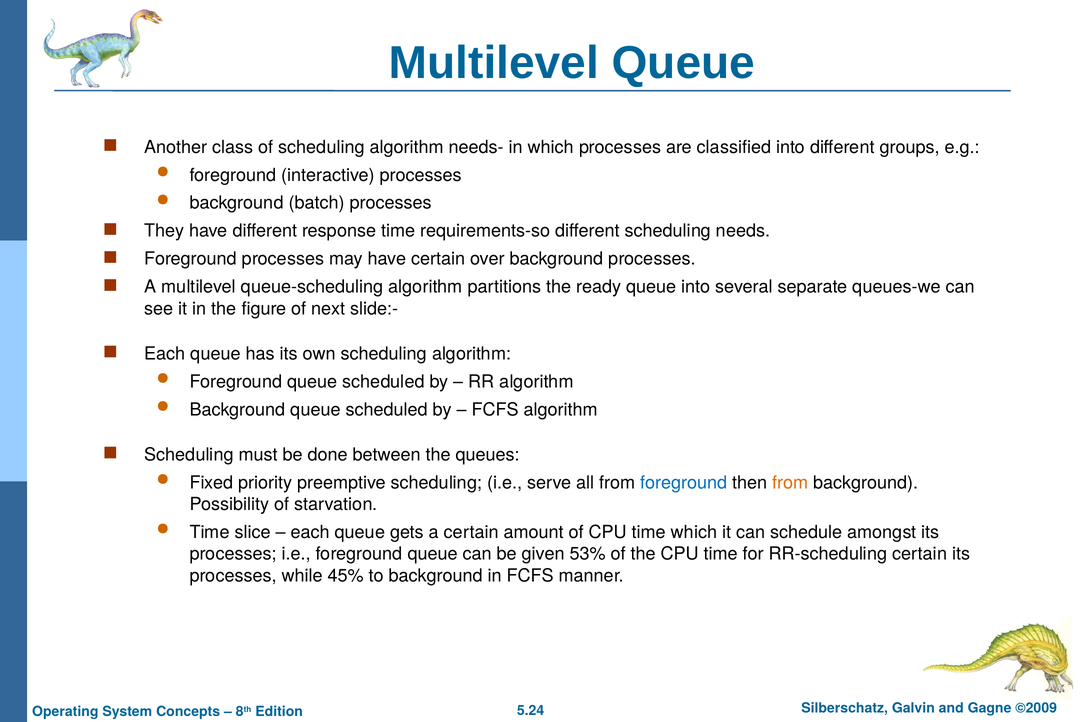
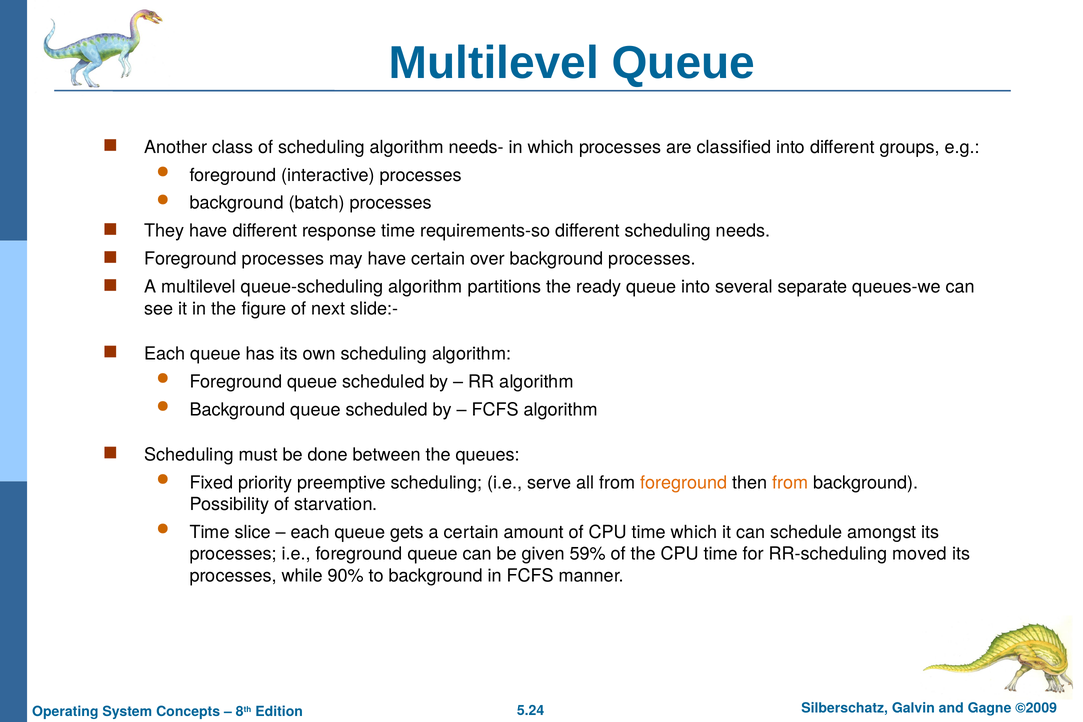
foreground colour: blue -> orange (684, 483)
53%: 53% -> 59% (588, 554)
RR-scheduling certain: certain -> moved (920, 554)
45%: 45% -> 90% (346, 576)
